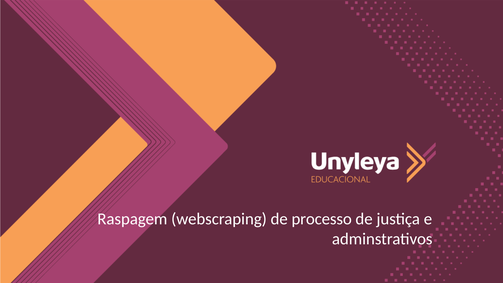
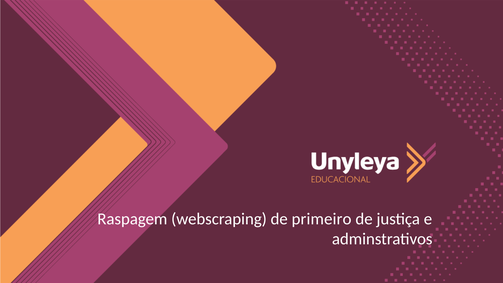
processo: processo -> primeiro (322, 219)
